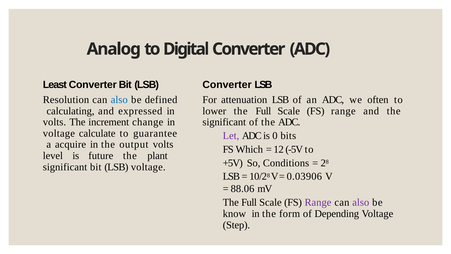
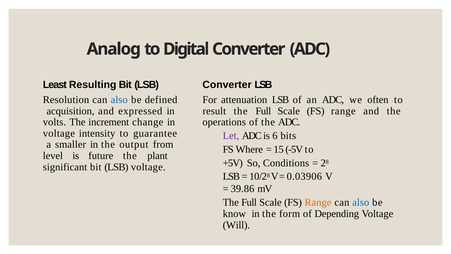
Least Converter: Converter -> Resulting (93, 85)
calculating: calculating -> acquisition (71, 111)
lower: lower -> result (214, 111)
significant: significant -> operations (224, 122)
calculate: calculate -> intensity (97, 133)
0: 0 -> 6 (275, 136)
acquire: acquire -> smaller (71, 144)
output volts: volts -> from (163, 144)
Which: Which -> Where (249, 149)
12: 12 -> 15 (279, 149)
88.06: 88.06 -> 39.86 (243, 189)
Range colour: purple -> orange (318, 202)
also colour: purple -> blue (361, 202)
Step: Step -> Will (236, 225)
